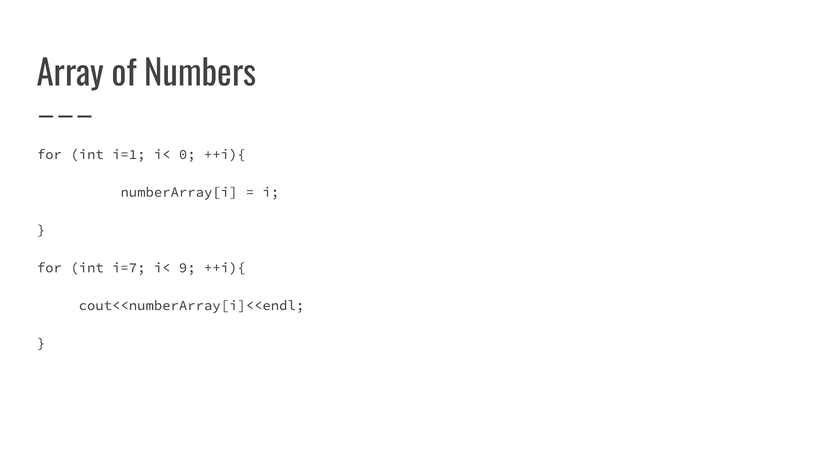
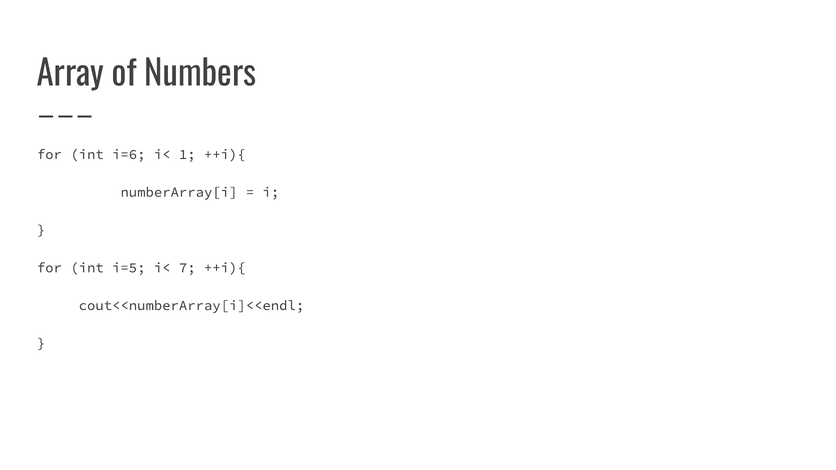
i=1: i=1 -> i=6 (129, 154)
0: 0 -> 1 (187, 154)
i=7: i=7 -> i=5 (129, 268)
9: 9 -> 7 (187, 268)
